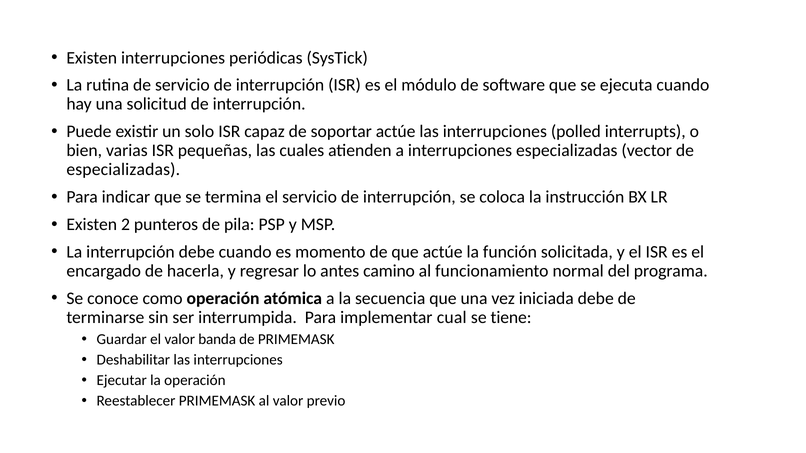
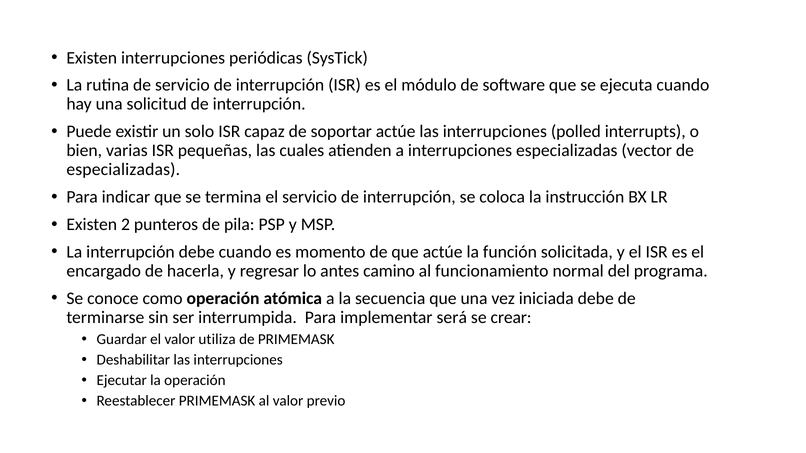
cual: cual -> será (452, 318)
tiene: tiene -> crear (511, 318)
banda: banda -> utiliza (217, 340)
